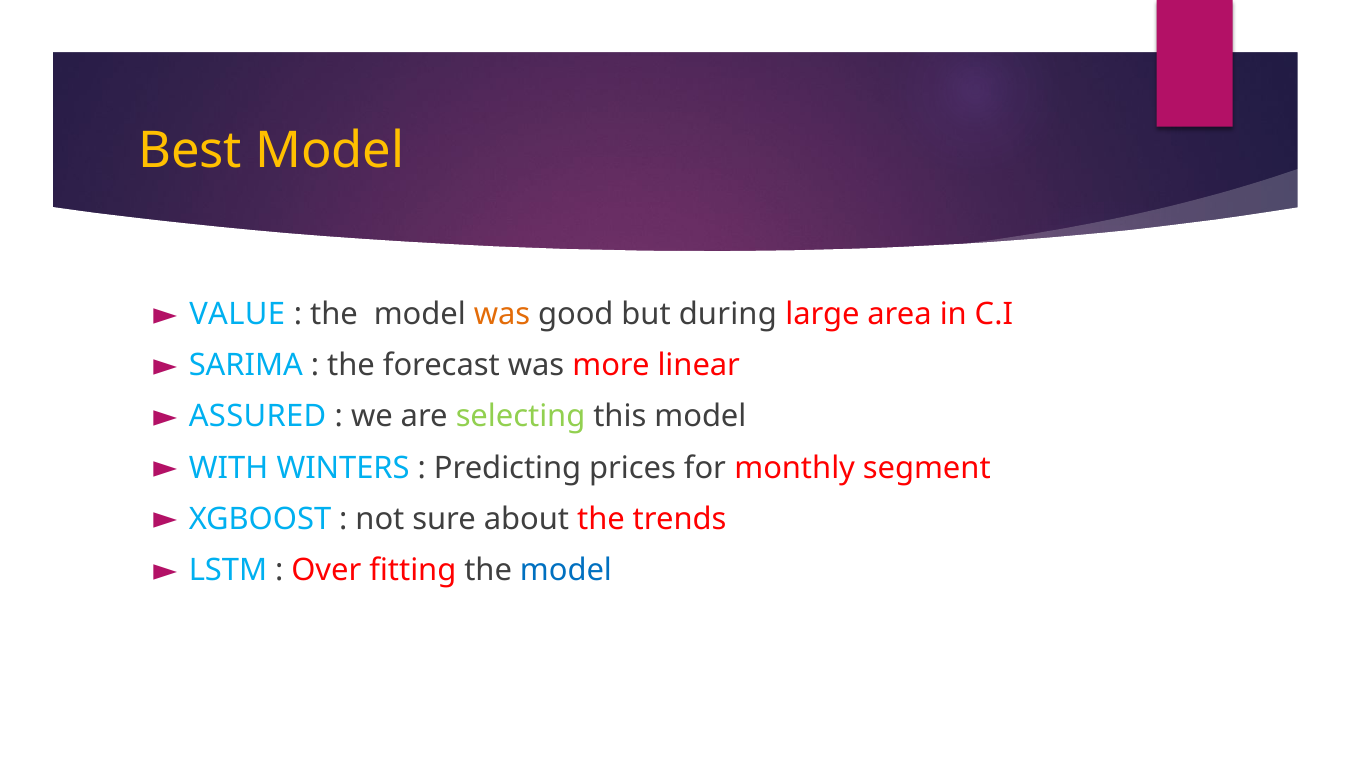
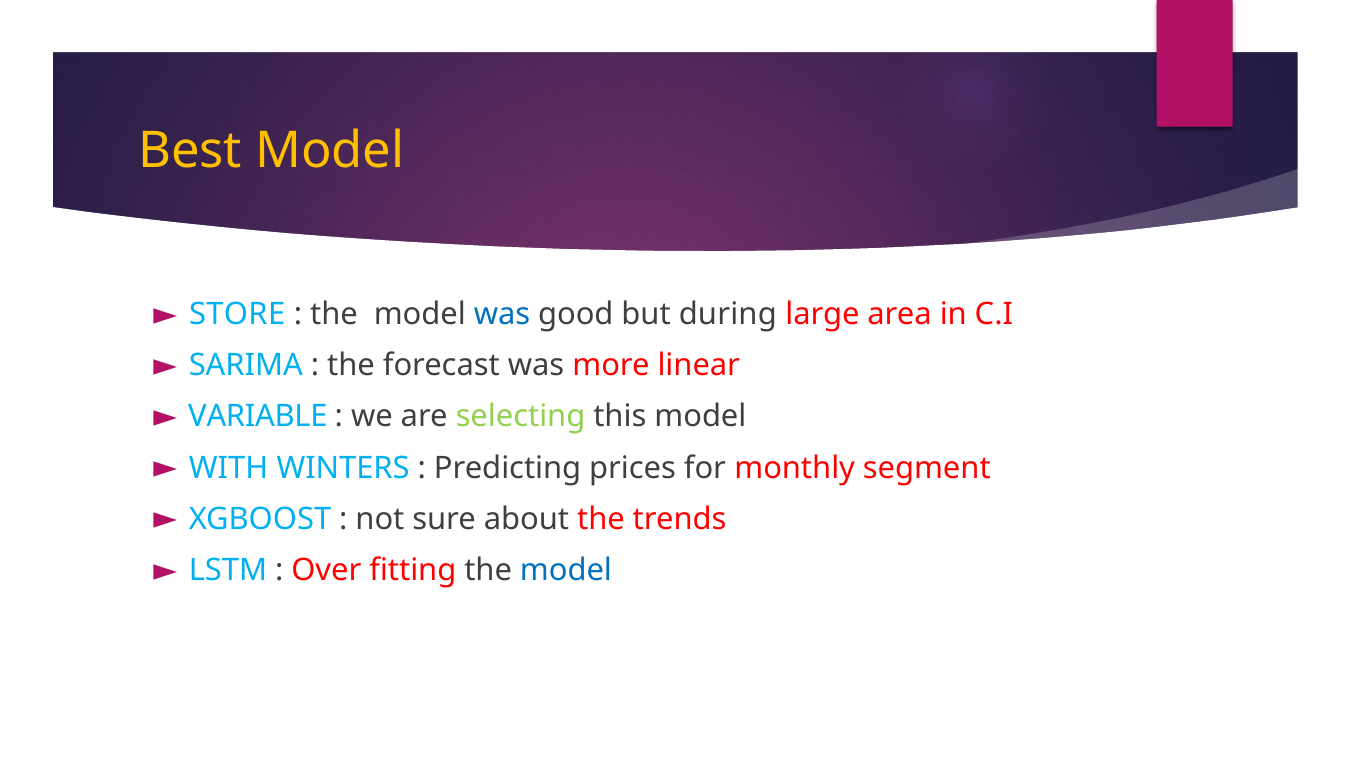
VALUE: VALUE -> STORE (237, 314)
was colour: orange -> blue (502, 314)
ASSURED: ASSURED -> VARIABLE (258, 417)
